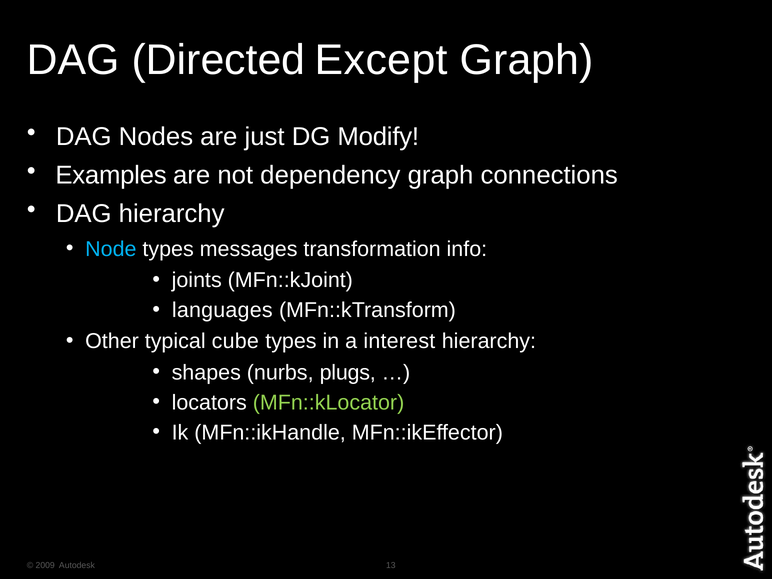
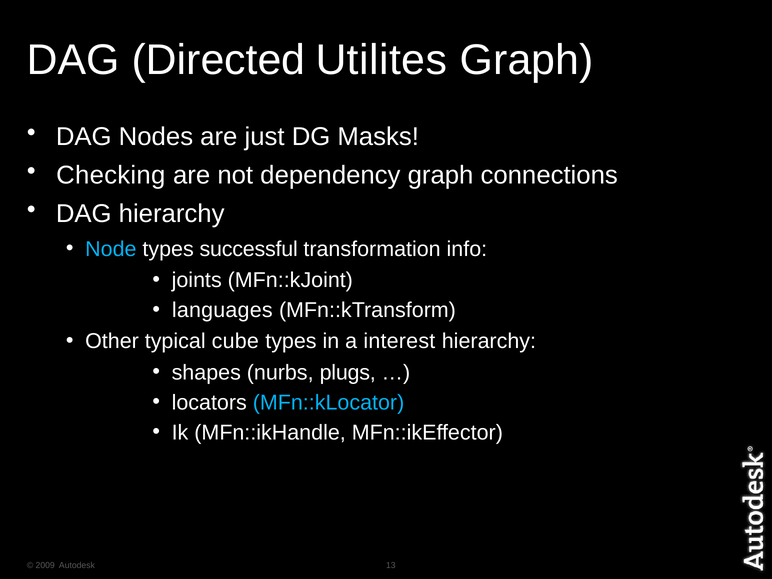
Except: Except -> Utilites (381, 60)
Modify: Modify -> Masks (378, 137)
Examples: Examples -> Checking (111, 175)
messages: messages -> successful (249, 249)
MFn::kLocator colour: light green -> light blue (329, 403)
